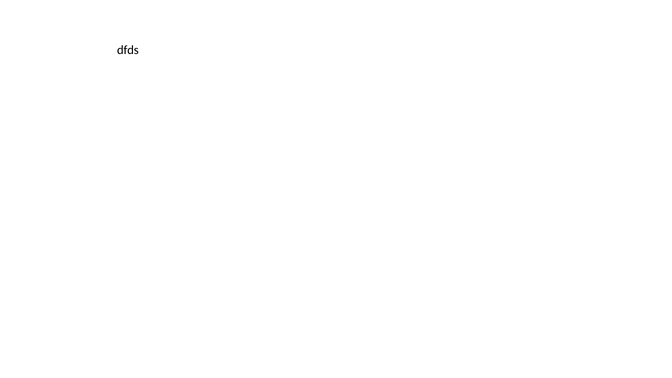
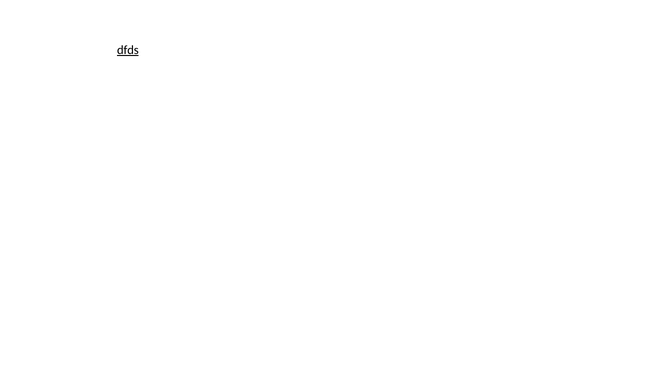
dfds underline: none -> present (128, 50)
